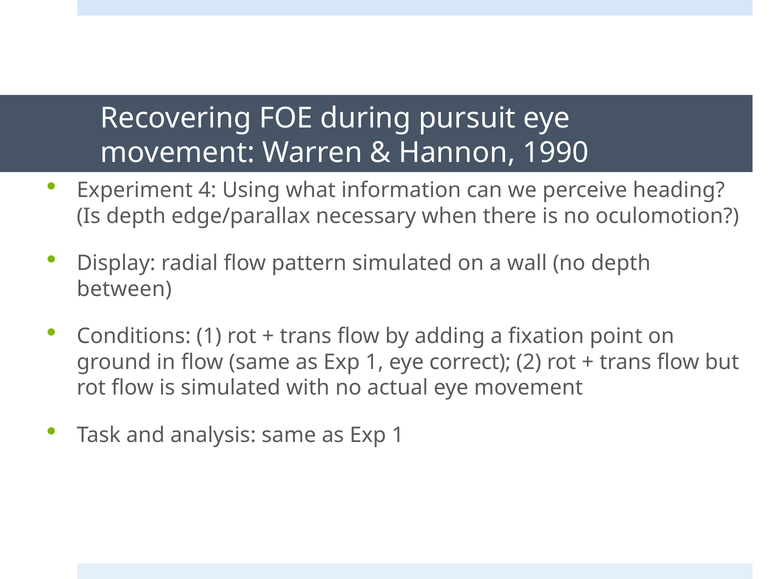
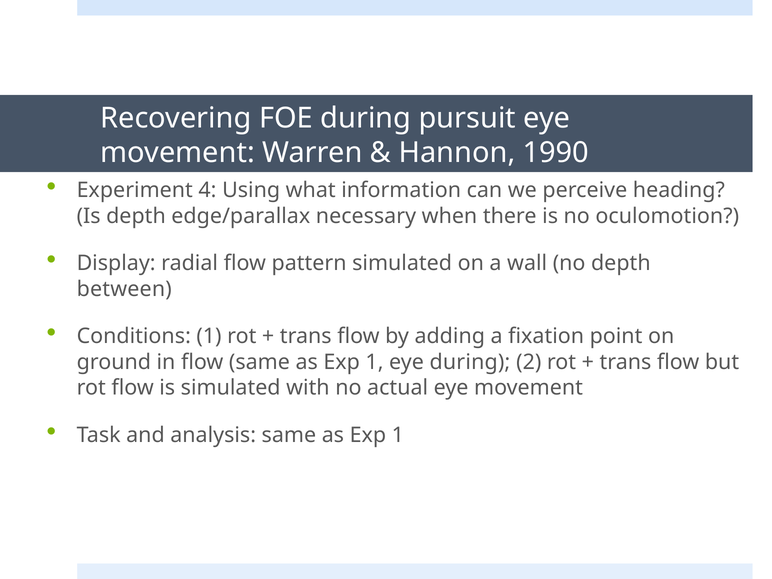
eye correct: correct -> during (470, 362)
